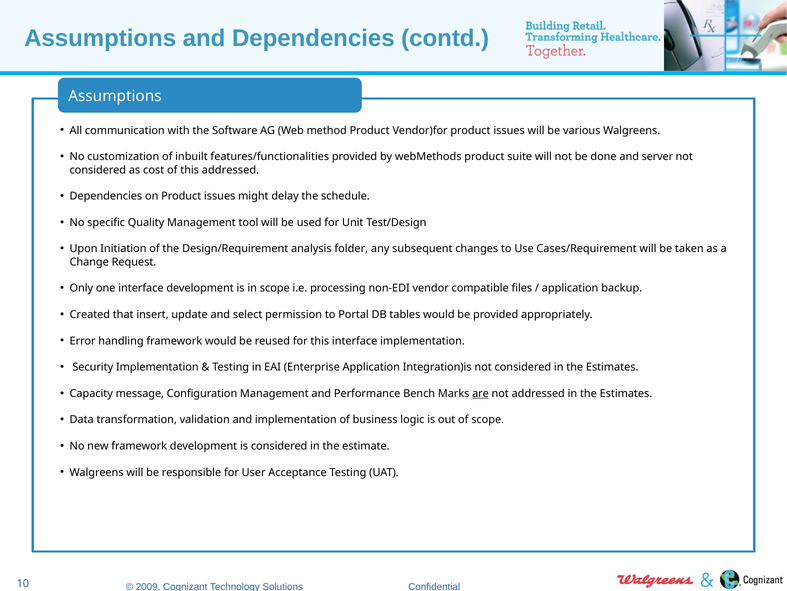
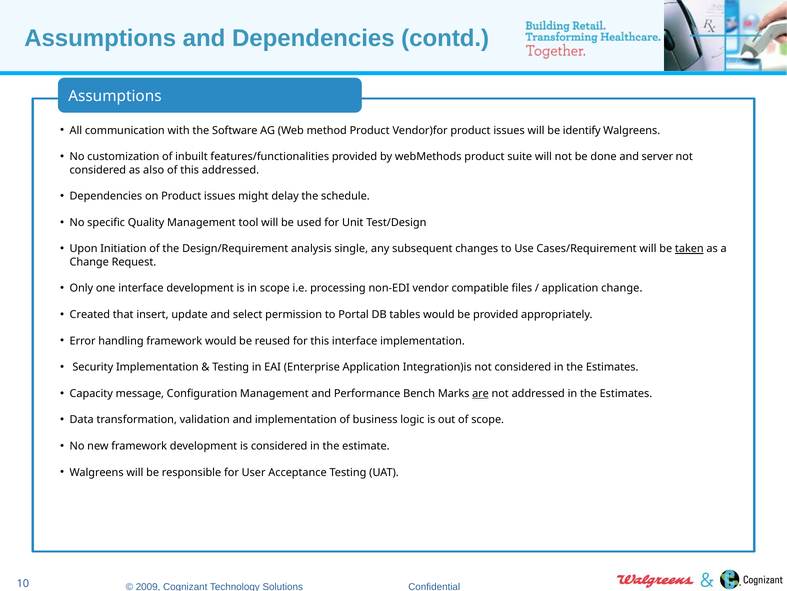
various: various -> identify (582, 130)
cost: cost -> also (154, 170)
folder: folder -> single (351, 249)
taken underline: none -> present (689, 249)
application backup: backup -> change (622, 288)
